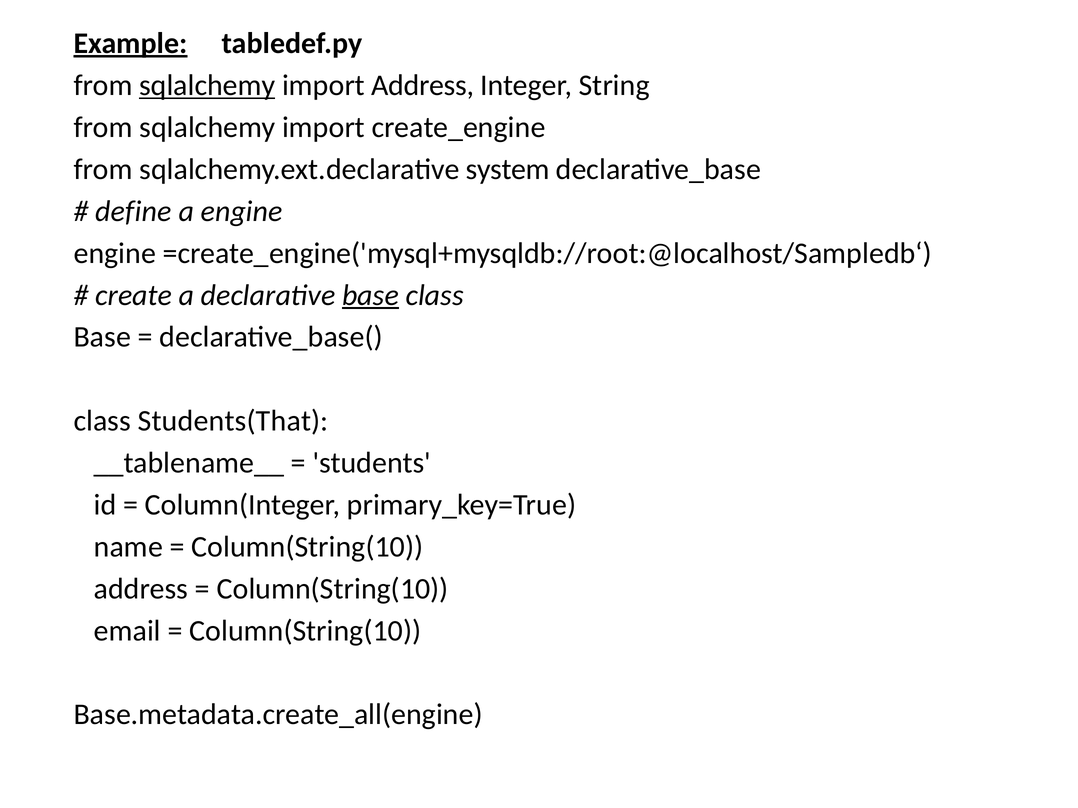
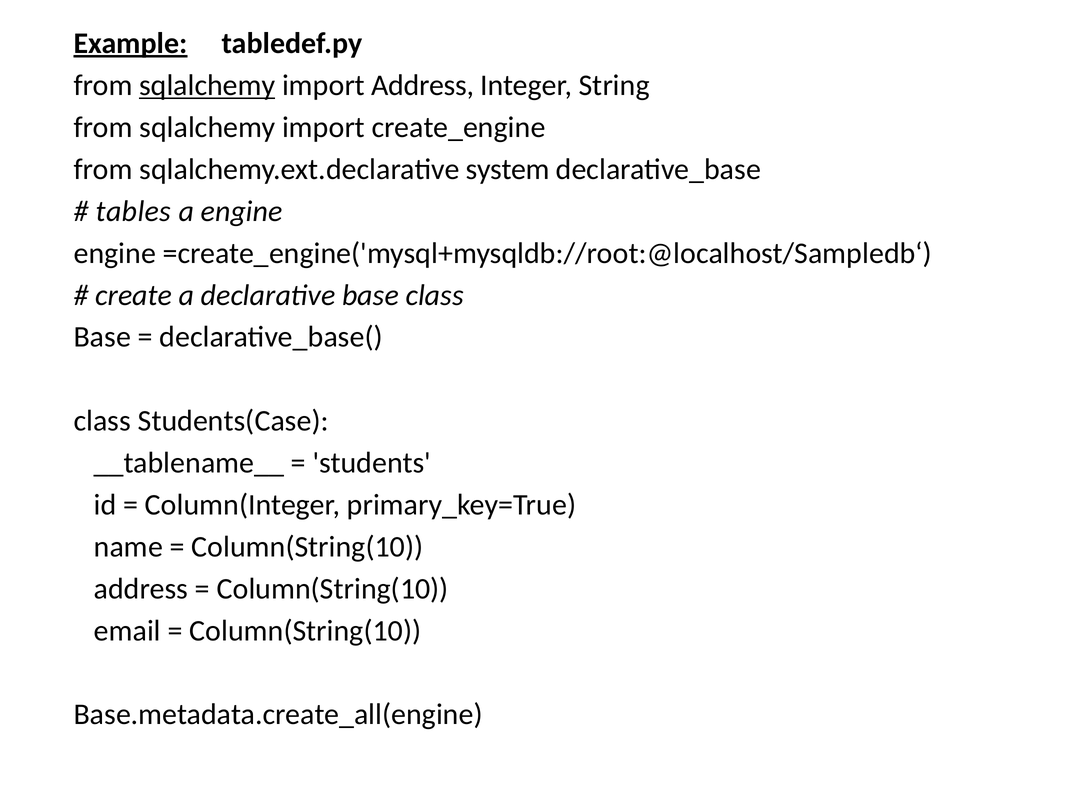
define: define -> tables (133, 211)
base underline: present -> none (370, 295)
Students(That: Students(That -> Students(Case (233, 421)
